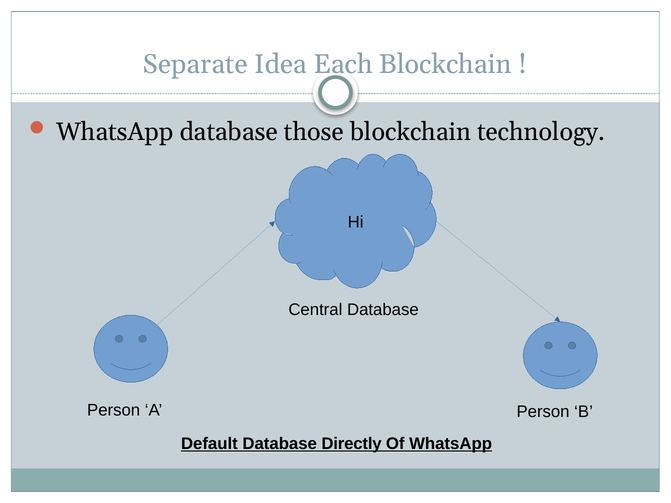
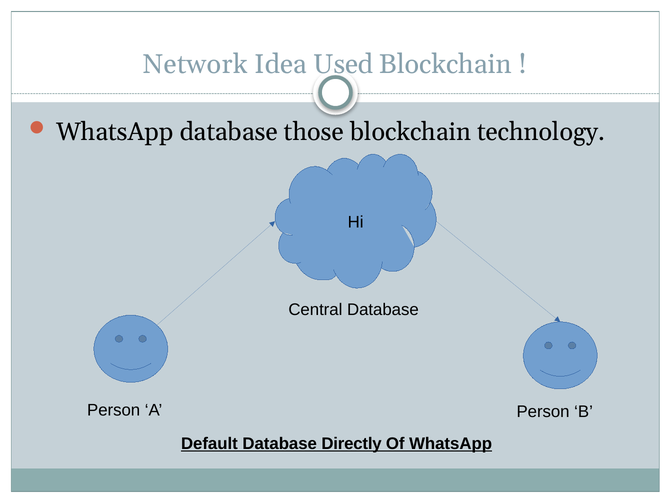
Separate: Separate -> Network (195, 64)
Each: Each -> Used (343, 64)
